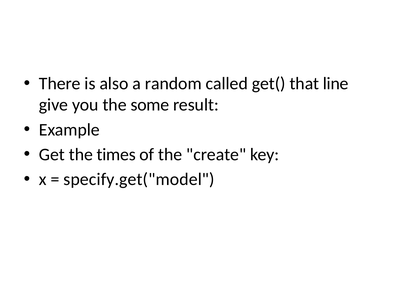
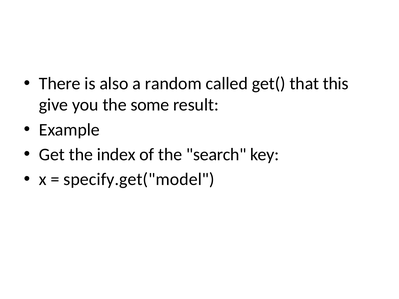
line: line -> this (336, 84)
times: times -> index (116, 155)
create: create -> search (216, 155)
